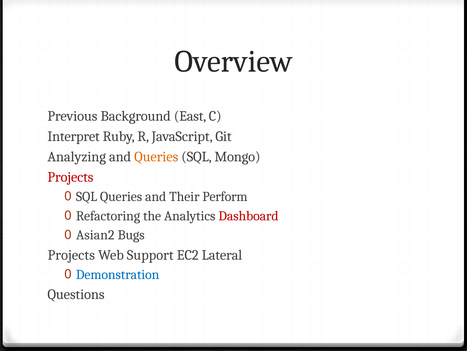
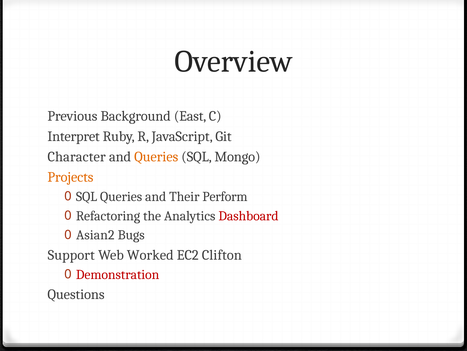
Analyzing: Analyzing -> Character (77, 156)
Projects colour: red -> orange (70, 177)
Projects: Projects -> Support (71, 254)
Support: Support -> Worked (150, 254)
Lateral: Lateral -> Clifton (222, 254)
Demonstration colour: blue -> red (118, 274)
